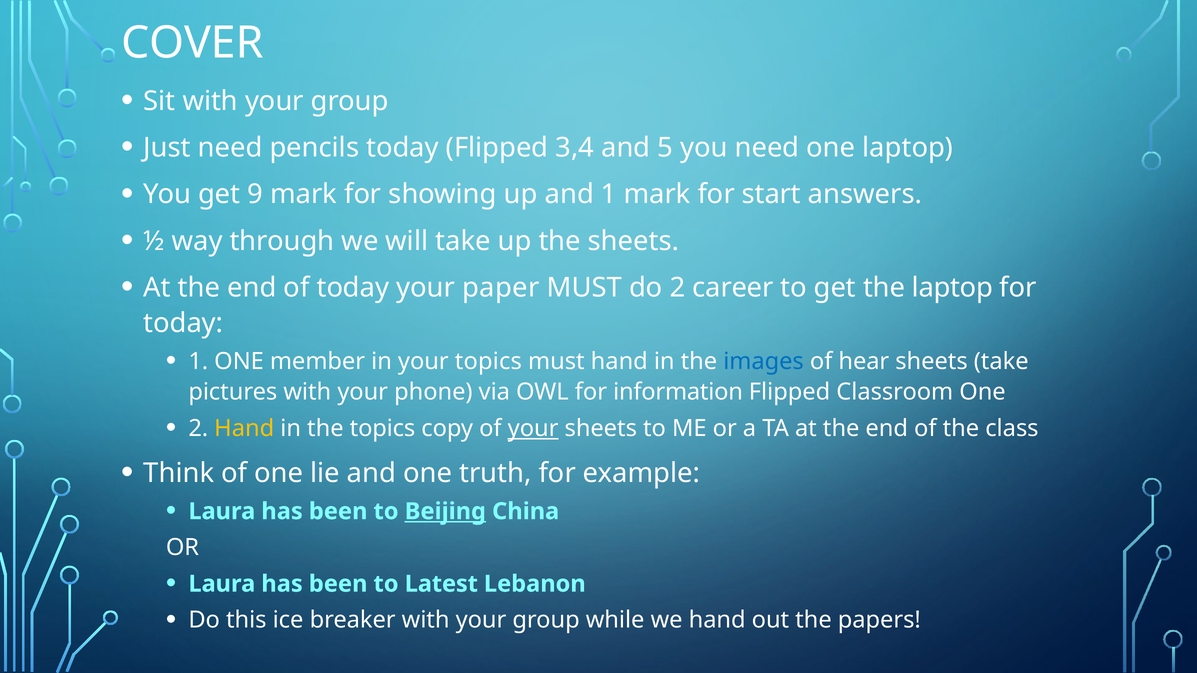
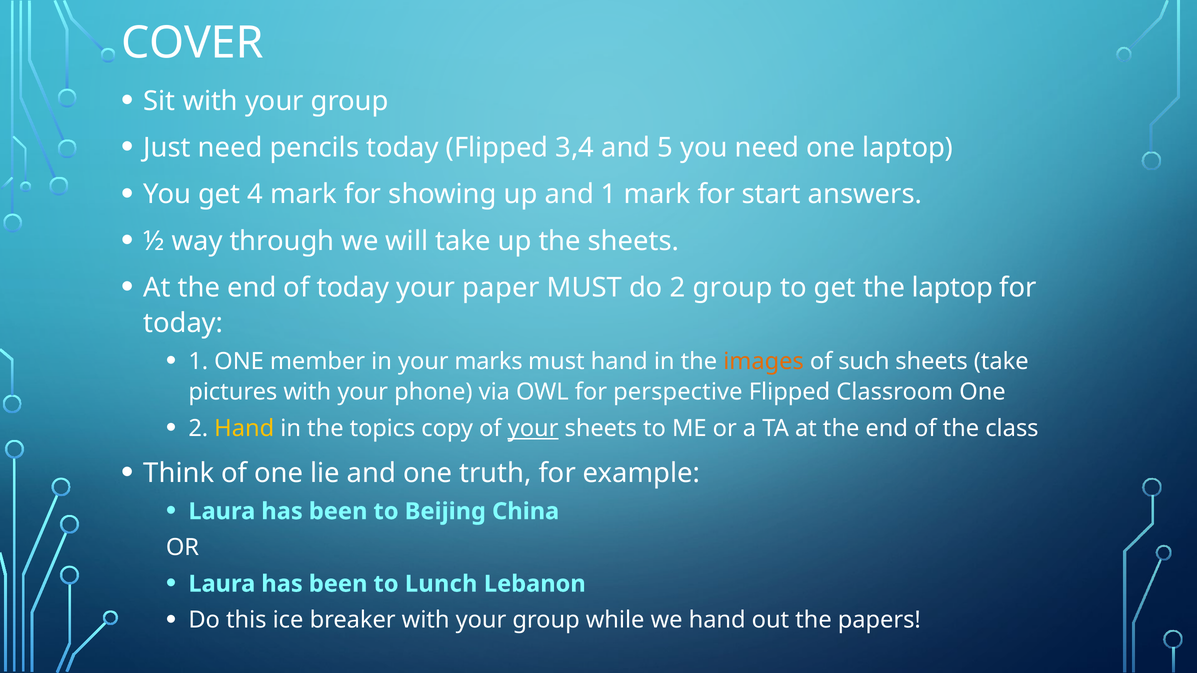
9: 9 -> 4 (255, 194)
2 career: career -> group (733, 288)
your topics: topics -> marks (489, 362)
images colour: blue -> orange (764, 362)
hear: hear -> such (864, 362)
information: information -> perspective (678, 392)
Beijing underline: present -> none (445, 512)
Latest: Latest -> Lunch (441, 584)
